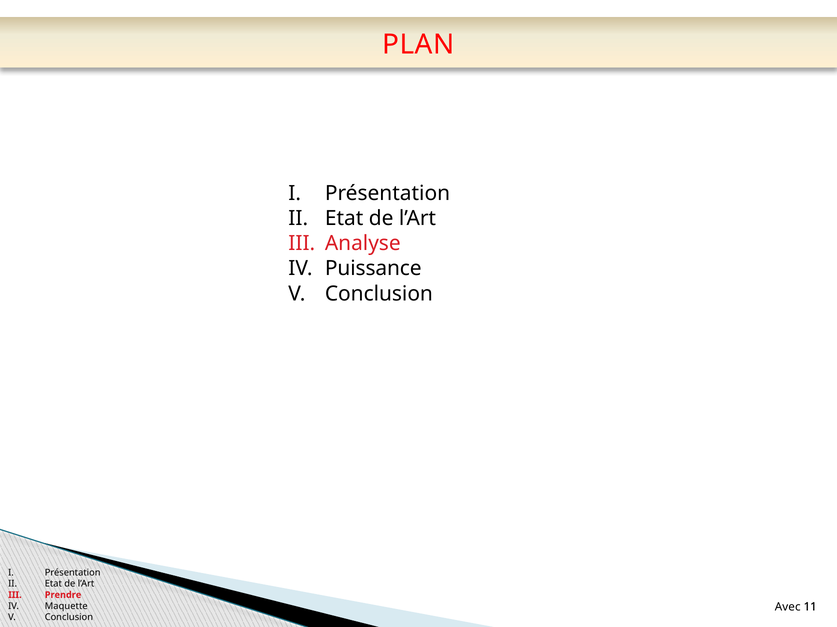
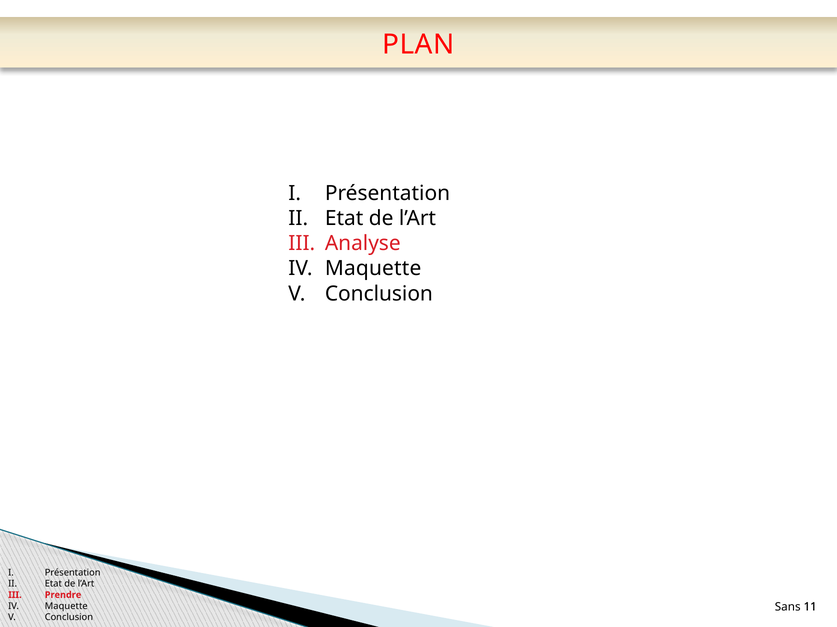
Puissance: Puissance -> Maquette (373, 269)
Avec: Avec -> Sans (788, 608)
